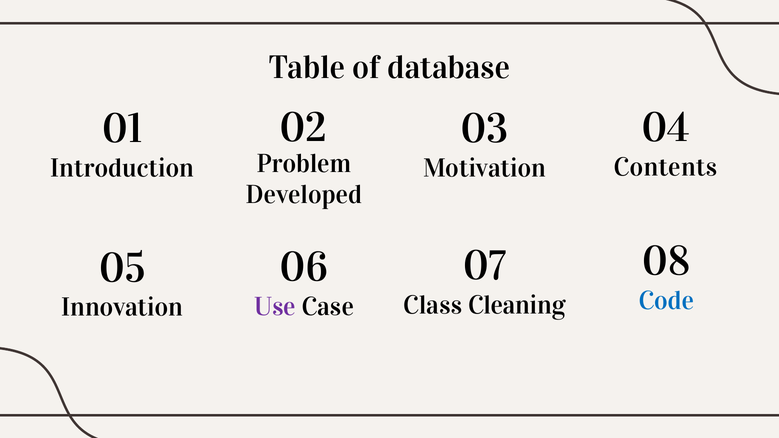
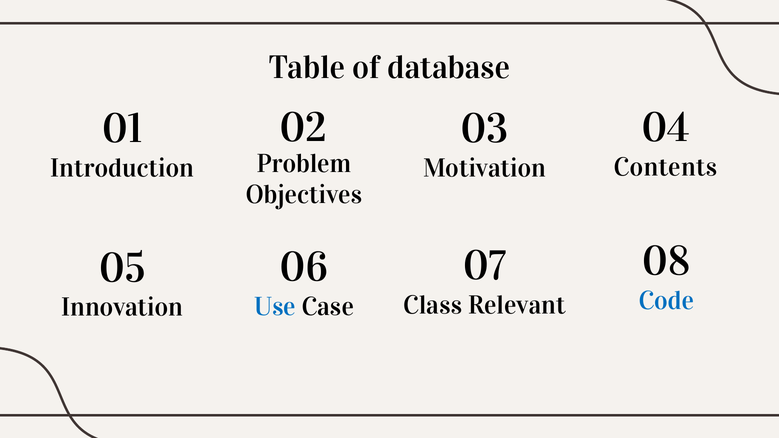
Developed: Developed -> Objectives (304, 195)
Cleaning: Cleaning -> Relevant (517, 305)
Use colour: purple -> blue (275, 307)
